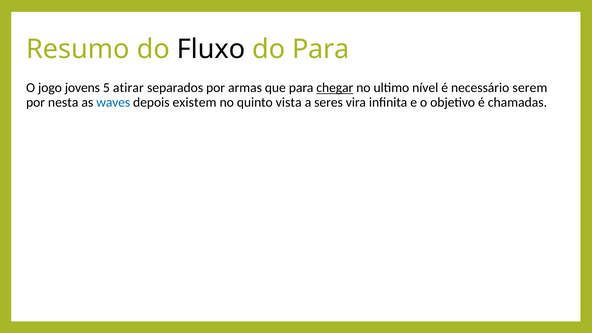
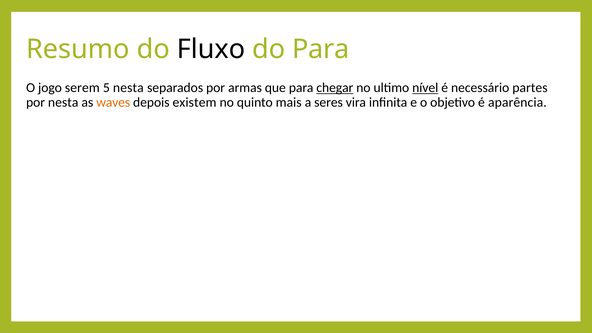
jovens: jovens -> serem (82, 88)
5 atirar: atirar -> nesta (128, 88)
nível underline: none -> present (425, 88)
serem: serem -> partes (530, 88)
waves colour: blue -> orange (113, 102)
vista: vista -> mais (289, 102)
chamadas: chamadas -> aparência (517, 102)
